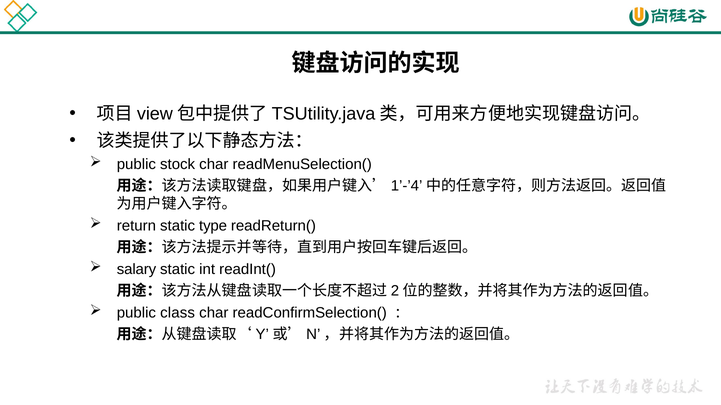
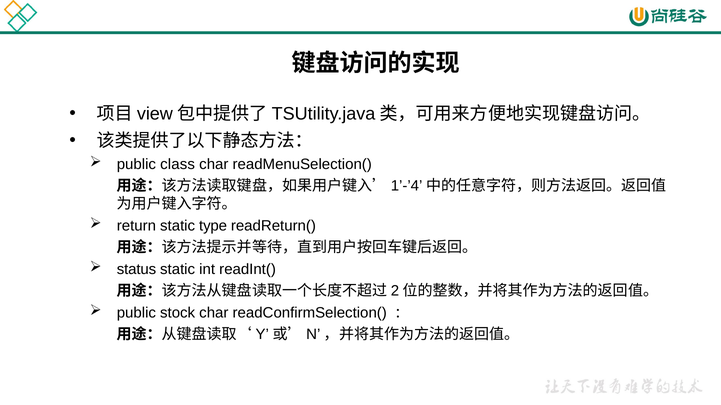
stock: stock -> class (178, 165)
salary: salary -> status (136, 270)
class: class -> stock (178, 313)
